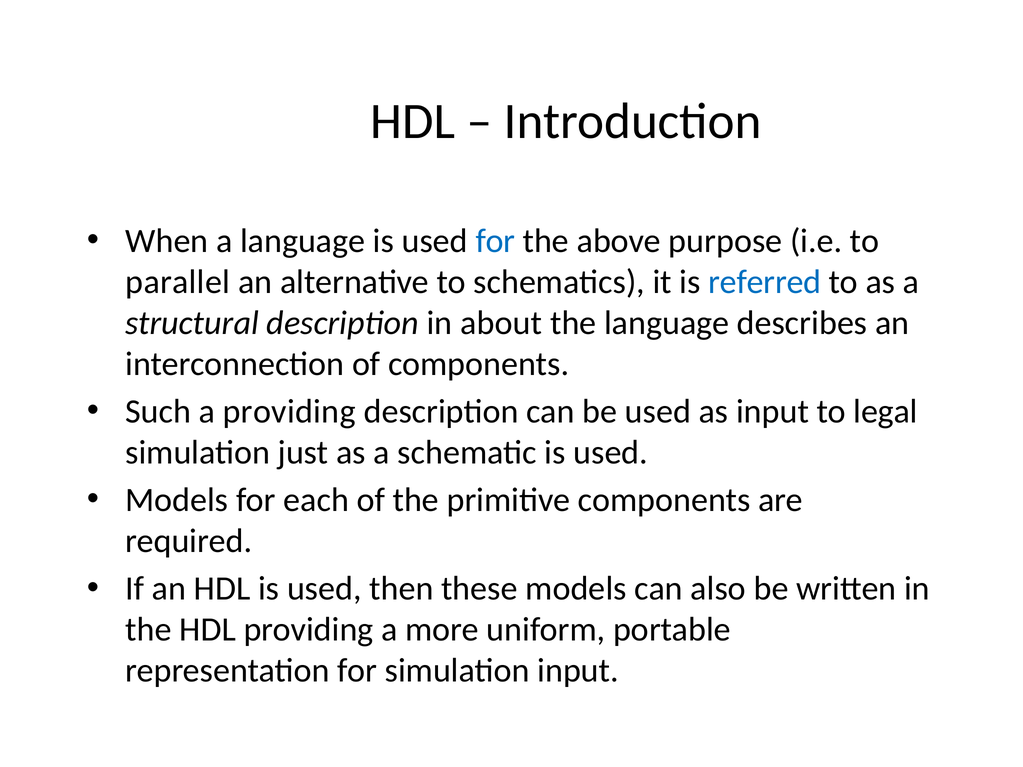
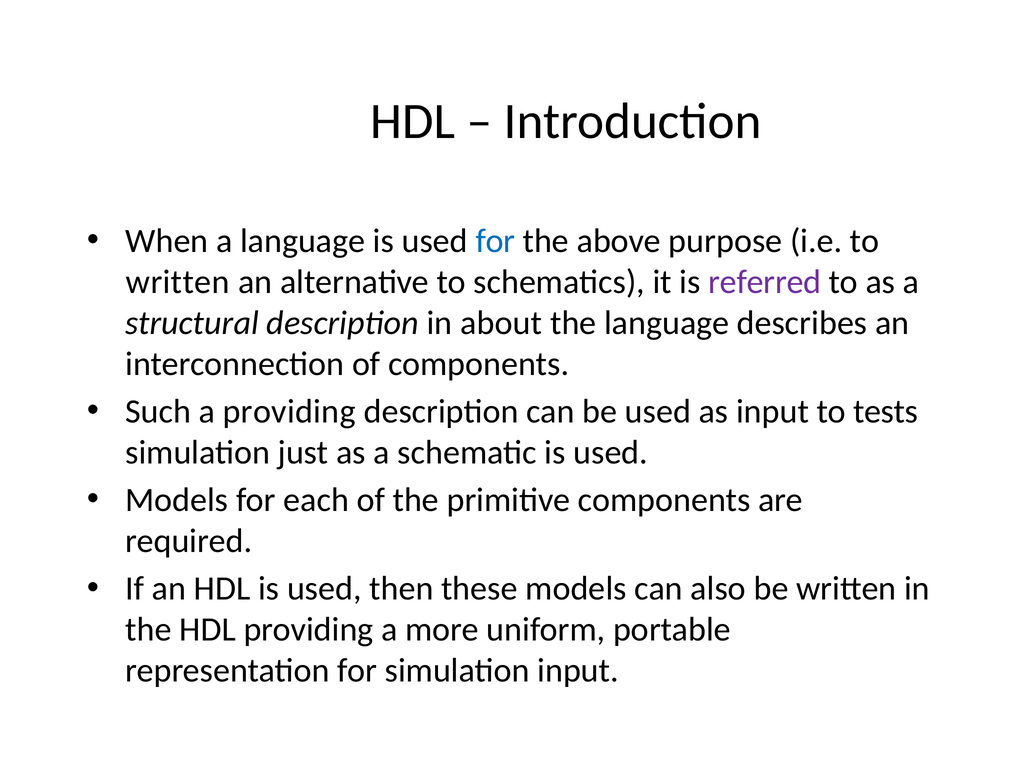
parallel: parallel -> written (178, 282)
referred colour: blue -> purple (765, 282)
legal: legal -> tests (886, 412)
